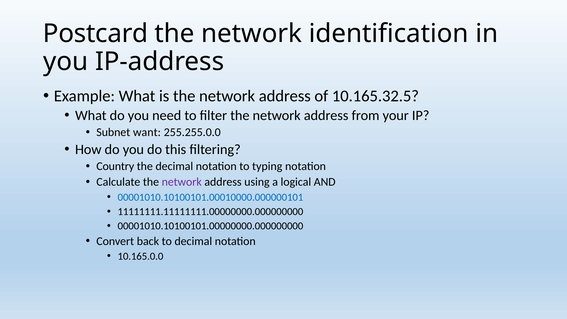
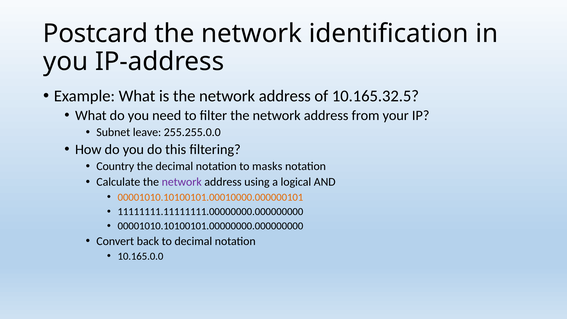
want: want -> leave (147, 132)
typing: typing -> masks (267, 166)
00001010.10100101.00010000.000000101 colour: blue -> orange (210, 197)
